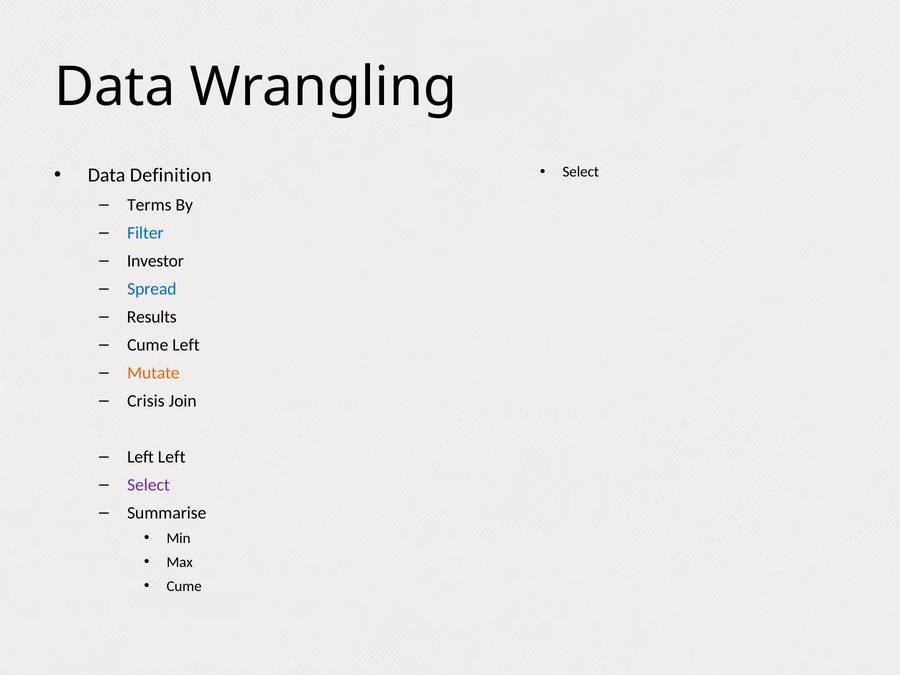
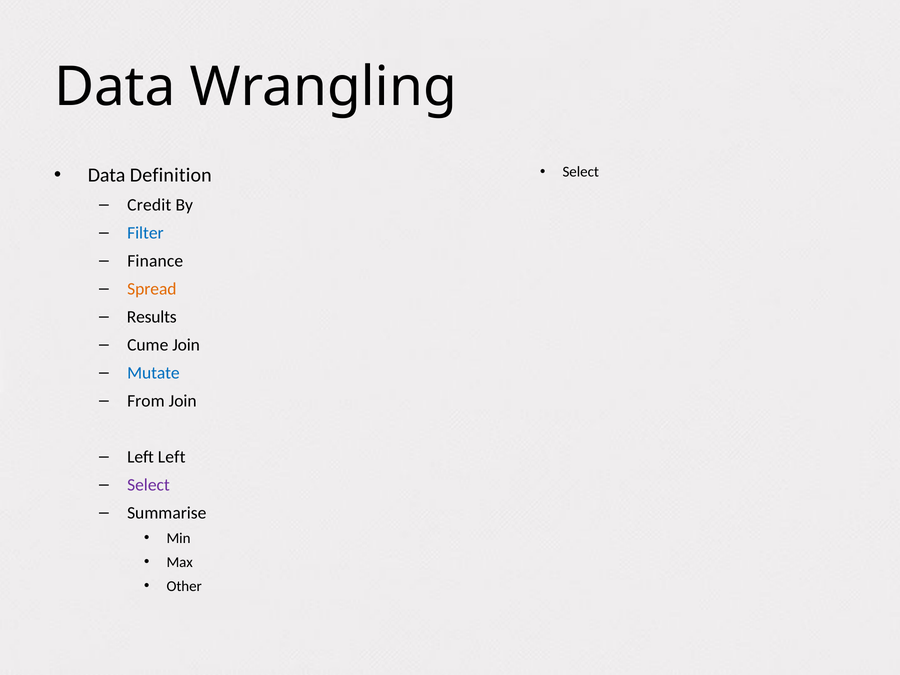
Terms: Terms -> Credit (149, 205)
Investor: Investor -> Finance (155, 261)
Spread colour: blue -> orange (152, 289)
Cume Left: Left -> Join (186, 345)
Mutate colour: orange -> blue (153, 373)
Crisis: Crisis -> From (146, 401)
Cume: Cume -> Other (184, 586)
